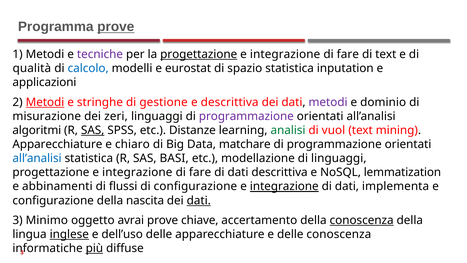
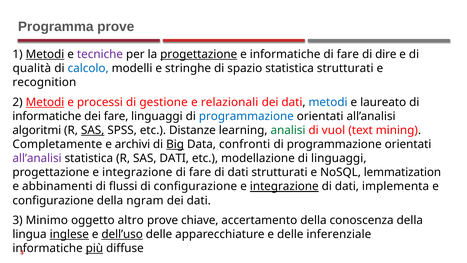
prove underline: present -> none (116, 27)
Metodi underline: none -> present (45, 54)
integrazione: integrazione -> informatiche (285, 54)
di text: text -> dire (386, 54)
eurostat: eurostat -> stringhe (188, 68)
statistica inputation: inputation -> strutturati (345, 68)
applicazioni: applicazioni -> recognition (44, 82)
stringhe: stringhe -> processi (100, 102)
e descrittiva: descrittiva -> relazionali (230, 102)
metodi colour: purple -> blue (328, 102)
dominio: dominio -> laureato (383, 102)
misurazione: misurazione -> informatiche (47, 116)
dei zeri: zeri -> fare (116, 116)
programmazione colour: purple -> blue (246, 116)
Apparecchiature: Apparecchiature -> Completamente (57, 144)
chiaro: chiaro -> archivi (133, 144)
Big underline: none -> present (175, 144)
matchare: matchare -> confronti (245, 144)
all’analisi colour: blue -> purple (37, 158)
SAS BASI: BASI -> DATI (174, 158)
dati descrittiva: descrittiva -> strutturati (280, 172)
nascita: nascita -> ngram (145, 200)
dati underline: present -> none (199, 200)
avrai: avrai -> altro (131, 220)
conoscenza underline: present -> none (362, 220)
dell’uso underline: none -> present (122, 234)
delle conoscenza: conoscenza -> inferenziale (339, 234)
